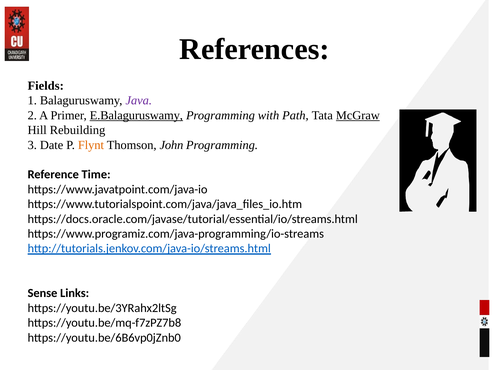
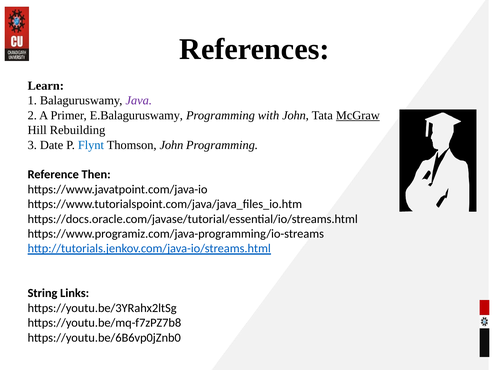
Fields: Fields -> Learn (46, 86)
E.Balaguruswamy underline: present -> none (136, 116)
with Path: Path -> John (295, 116)
Flynt colour: orange -> blue (91, 145)
Time: Time -> Then (96, 175)
Sense: Sense -> String (42, 294)
